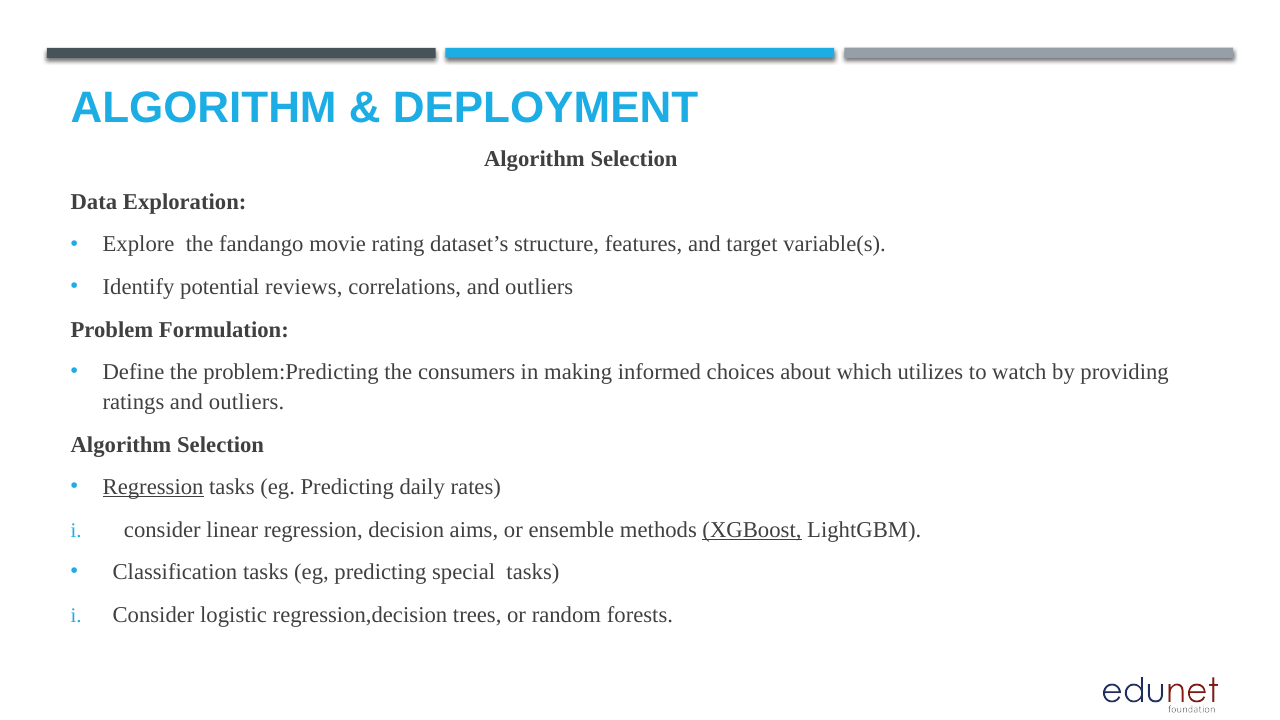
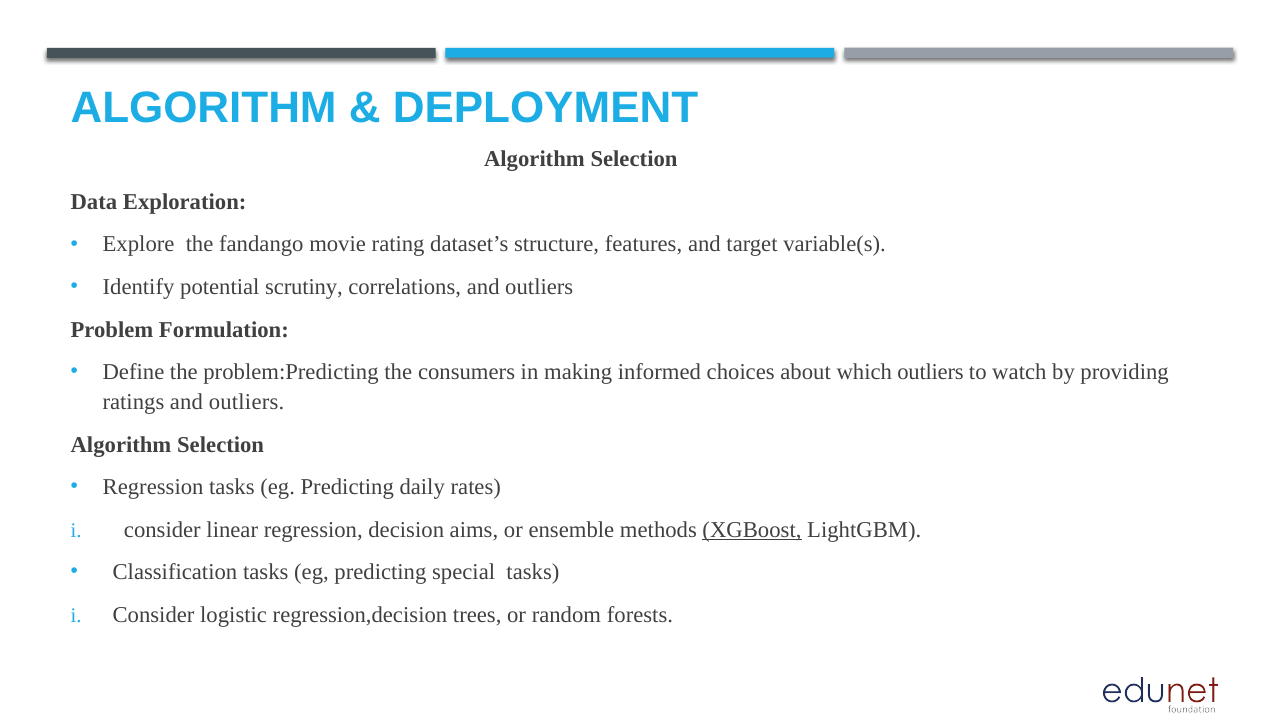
reviews: reviews -> scrutiny (304, 287)
which utilizes: utilizes -> outliers (931, 372)
Regression underline: present -> none (153, 487)
